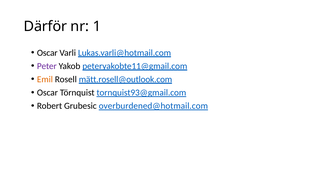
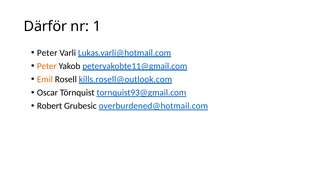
Oscar: Oscar -> Peter (47, 53)
Peter colour: purple -> orange (47, 66)
mätt.rosell@outlook.com: mätt.rosell@outlook.com -> kills.rosell@outlook.com (125, 79)
